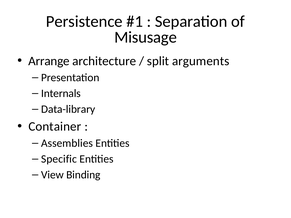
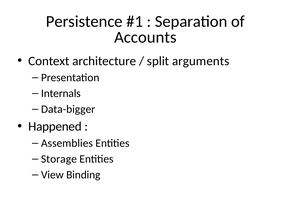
Misusage: Misusage -> Accounts (145, 37)
Arrange: Arrange -> Context (49, 61)
Data-library: Data-library -> Data-bigger (68, 109)
Container: Container -> Happened (55, 127)
Specific: Specific -> Storage (59, 159)
